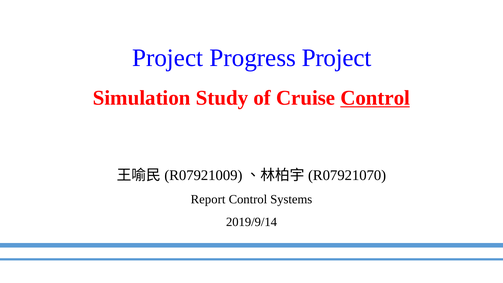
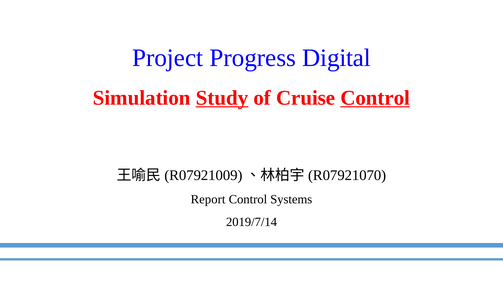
Progress Project: Project -> Digital (337, 58)
Study underline: none -> present (222, 98)
2019/9/14: 2019/9/14 -> 2019/7/14 (252, 222)
